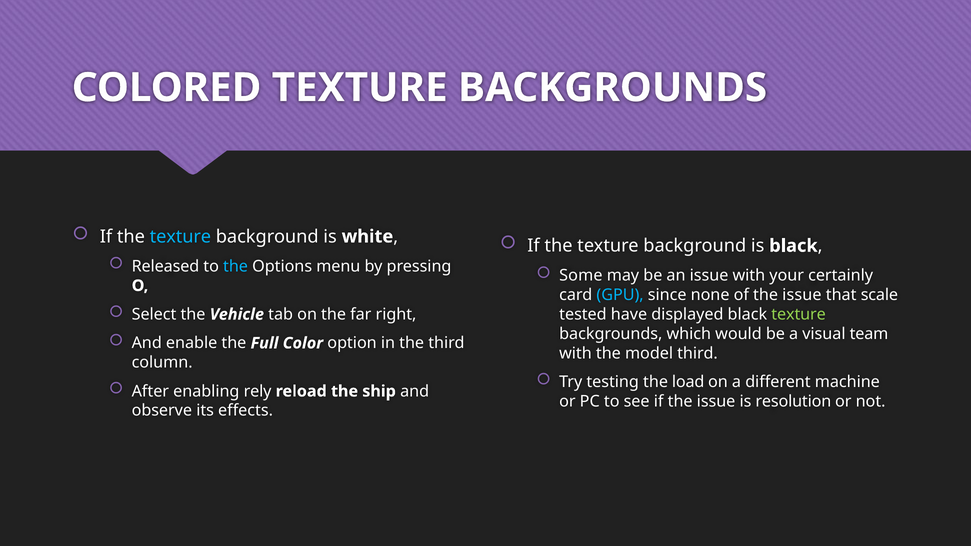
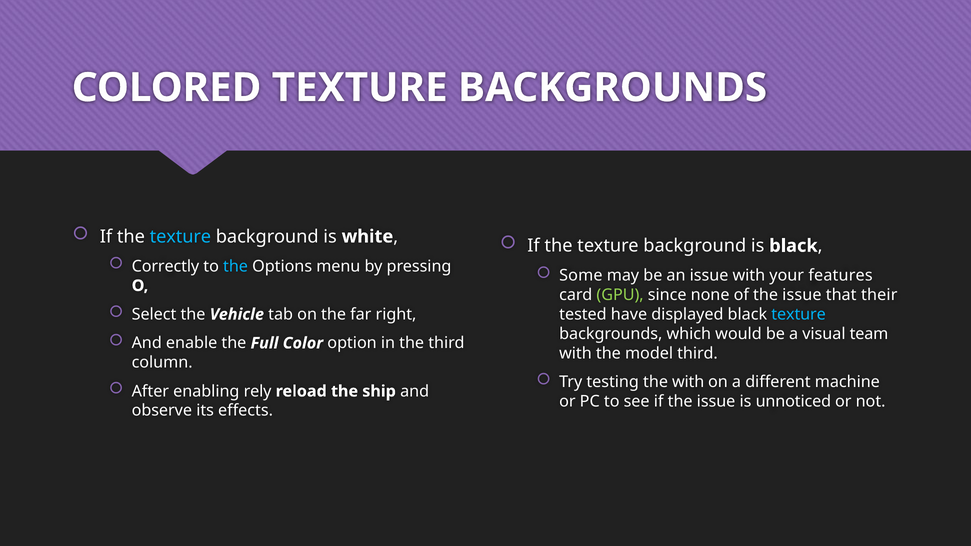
Released: Released -> Correctly (165, 266)
certainly: certainly -> features (841, 276)
GPU colour: light blue -> light green (620, 295)
scale: scale -> their (879, 295)
texture colour: light green -> light blue (799, 315)
the load: load -> with (688, 382)
resolution: resolution -> unnoticed (793, 401)
